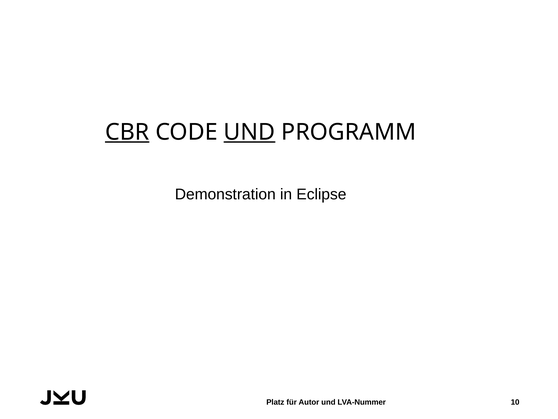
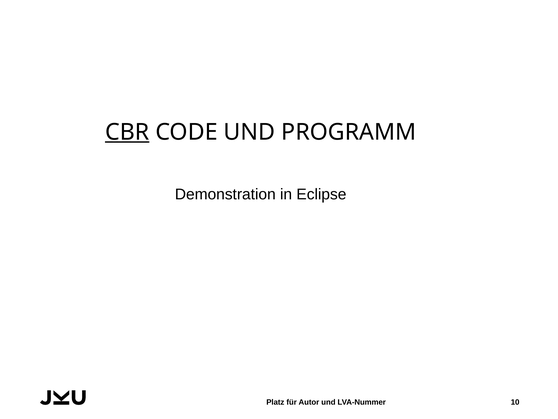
UND underline: present -> none (249, 132)
